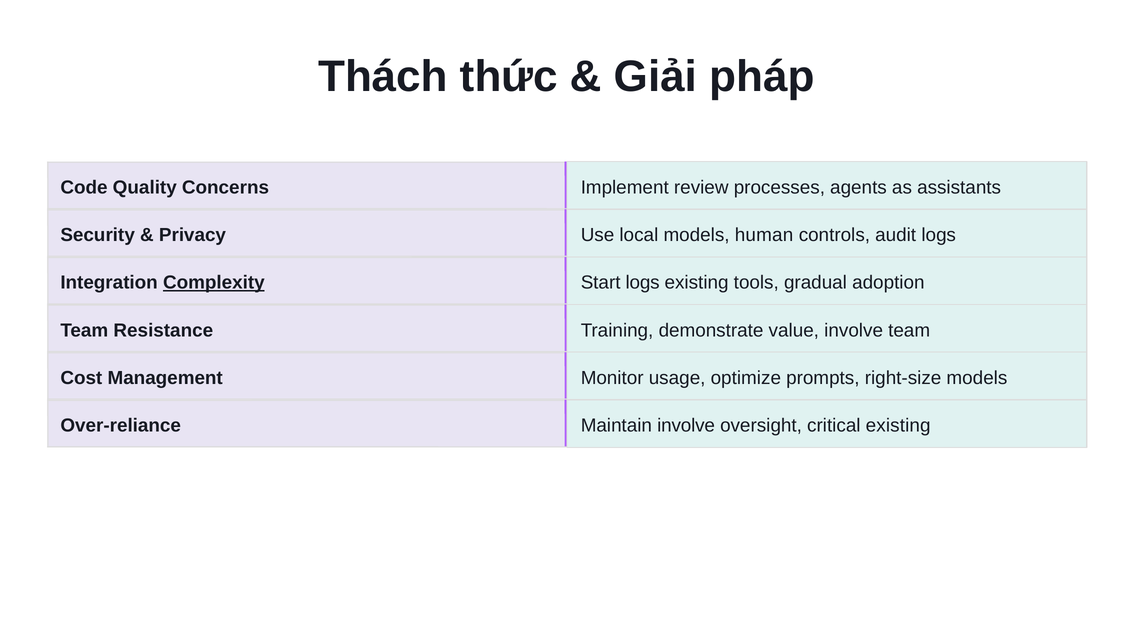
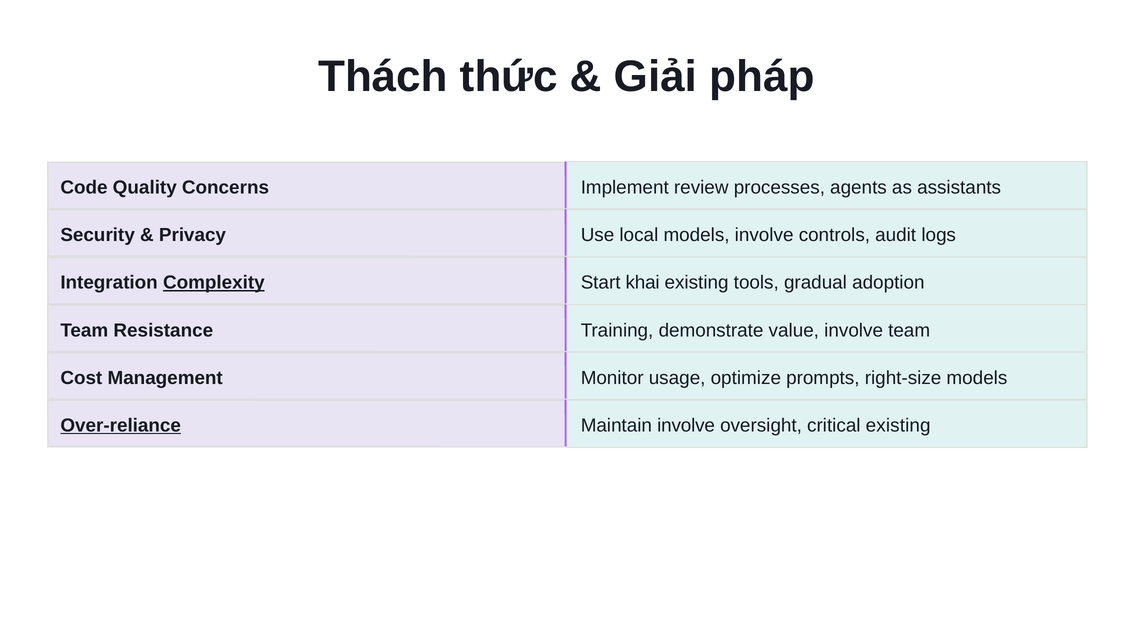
models human: human -> involve (764, 235)
Start logs: logs -> khai (643, 283)
Over-reliance underline: none -> present (121, 425)
